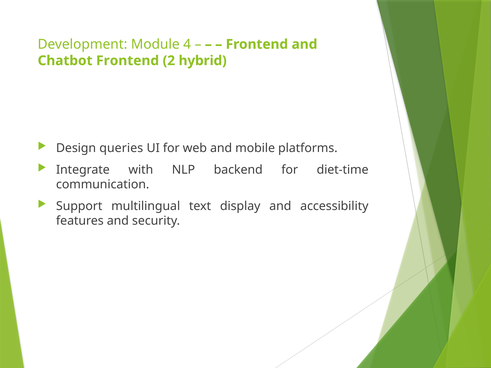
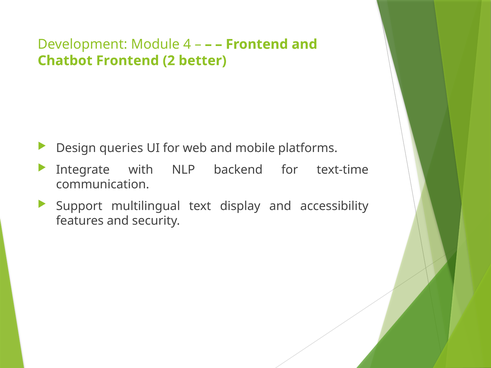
hybrid: hybrid -> better (203, 61)
diet-time: diet-time -> text-time (343, 170)
